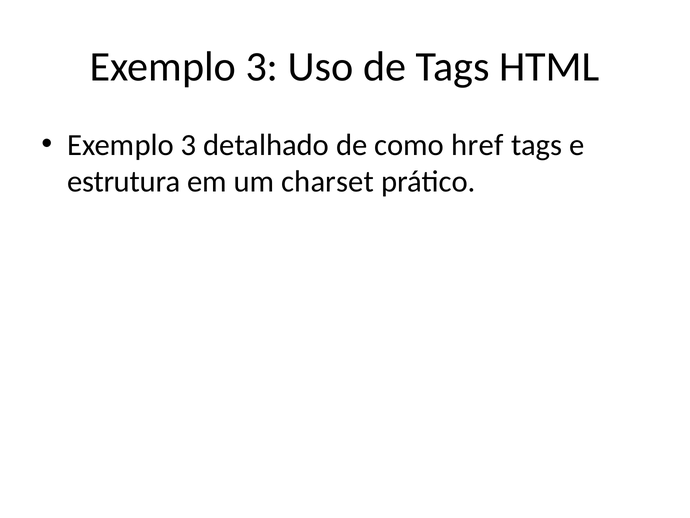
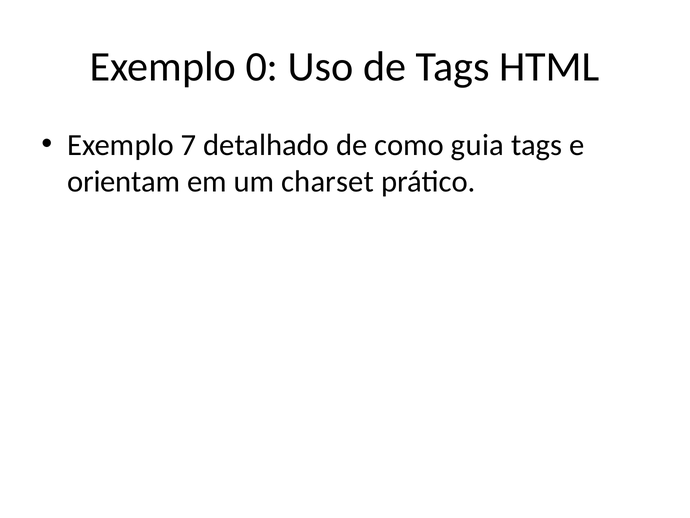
3: 3 -> 0 (262, 67)
3: 3 -> 7 (188, 145)
href: href -> guia (478, 145)
estrutura: estrutura -> orientam (124, 182)
